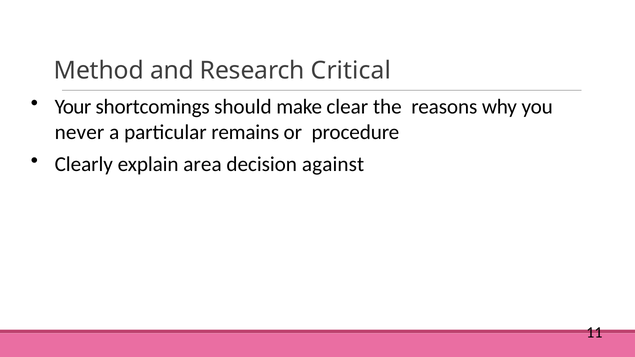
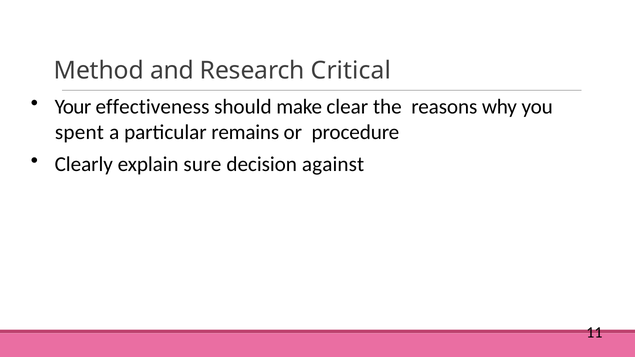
shortcomings: shortcomings -> effectiveness (152, 107)
never: never -> spent (79, 132)
area: area -> sure (202, 164)
